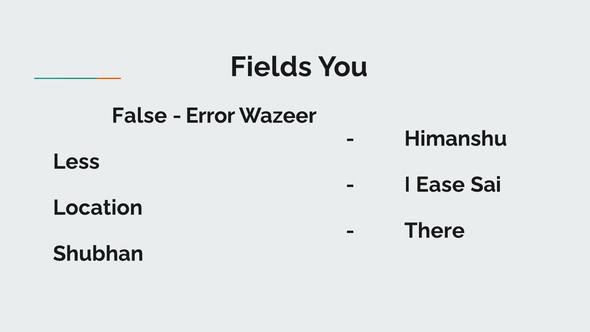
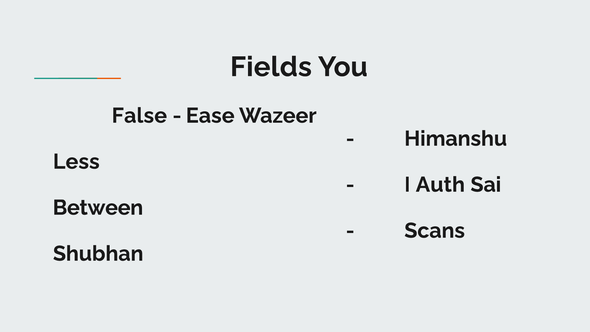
Error: Error -> Ease (210, 116)
Ease: Ease -> Auth (440, 185)
Location: Location -> Between (98, 208)
There: There -> Scans (435, 231)
